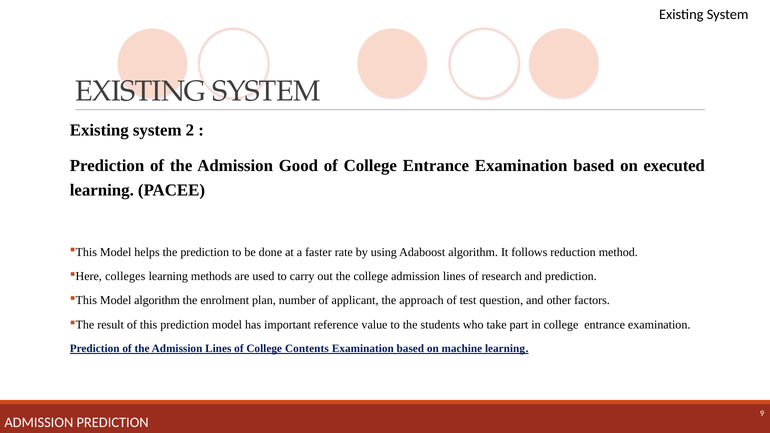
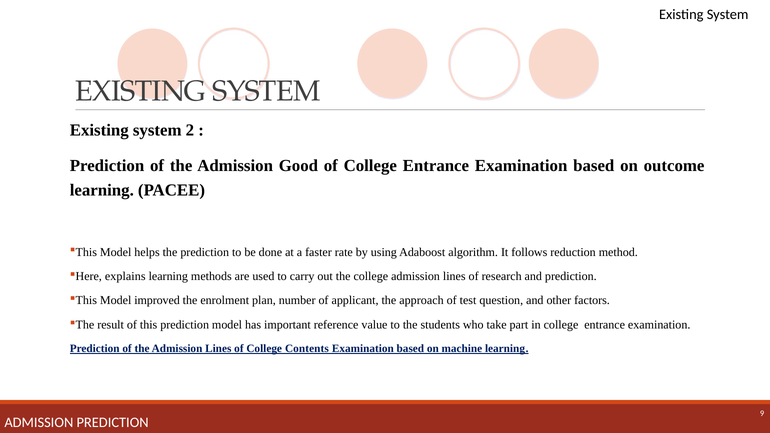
executed: executed -> outcome (674, 166)
colleges: colleges -> explains (125, 276)
Model algorithm: algorithm -> improved (157, 301)
